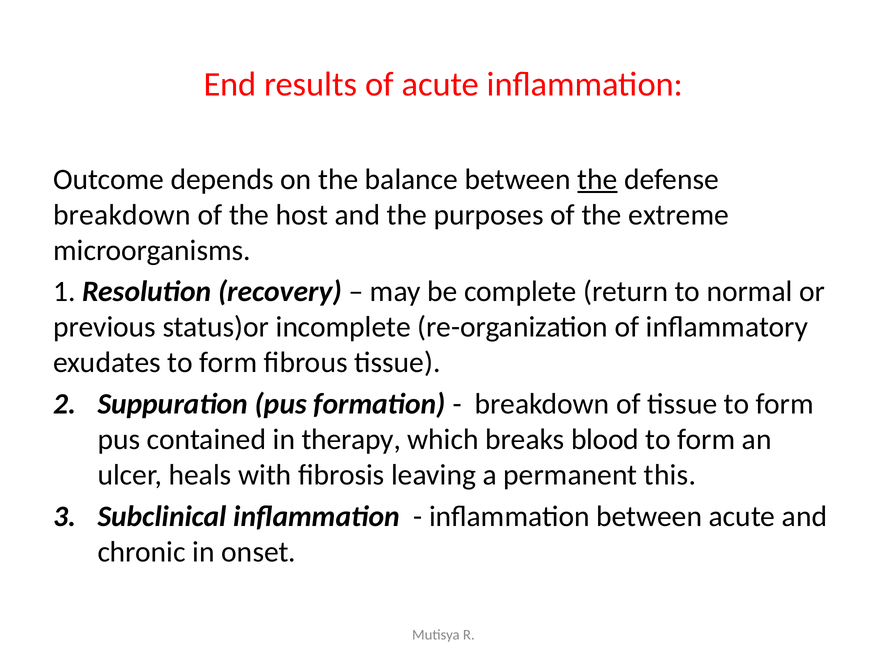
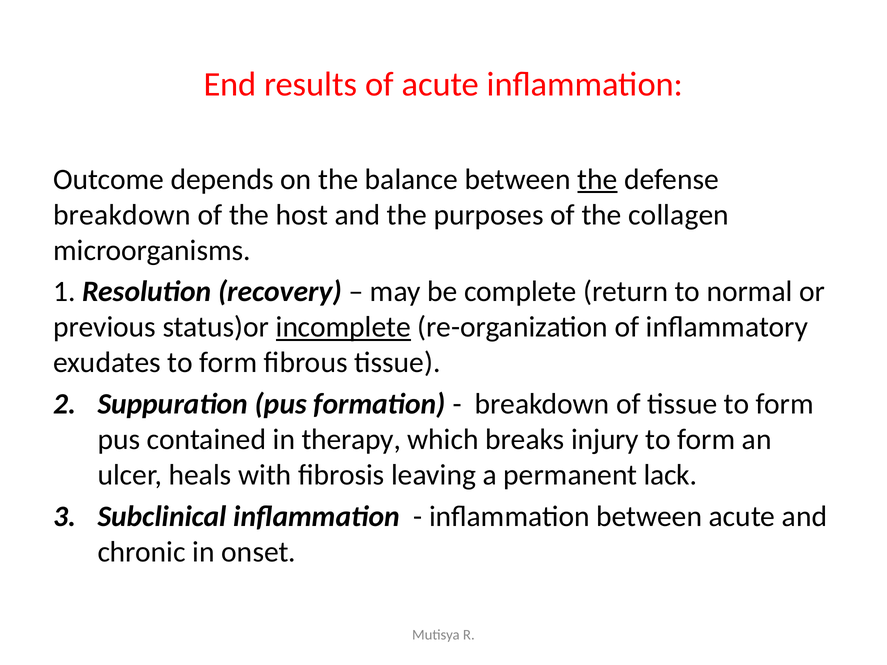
extreme: extreme -> collagen (679, 215)
incomplete underline: none -> present (343, 327)
blood: blood -> injury (605, 440)
this: this -> lack (670, 475)
